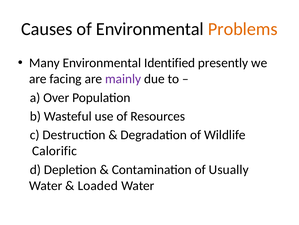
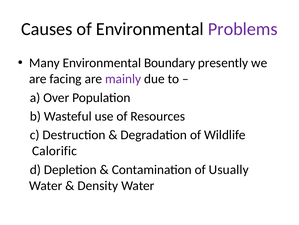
Problems colour: orange -> purple (243, 29)
Identified: Identified -> Boundary (170, 63)
Loaded: Loaded -> Density (98, 185)
